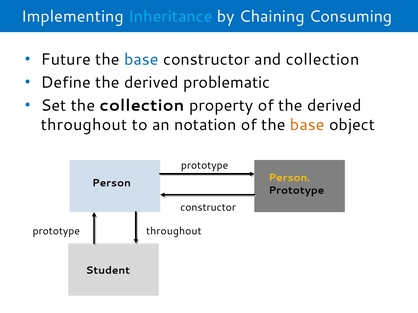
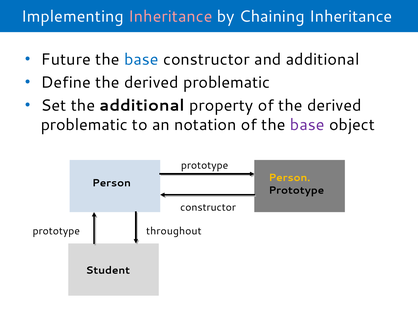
Inheritance colour: light blue -> pink (170, 17)
Chaining Consuming: Consuming -> Inheritance (351, 17)
and collection: collection -> additional (323, 60)
the collection: collection -> additional (142, 106)
throughout: throughout -> problematic (84, 125)
base colour: orange -> purple (307, 125)
